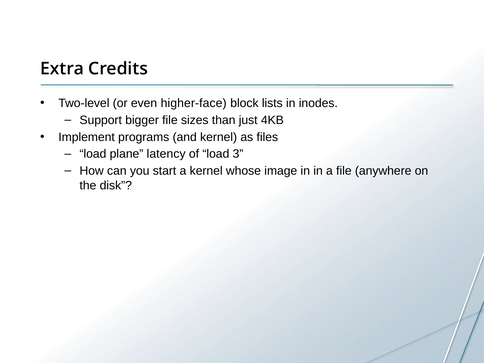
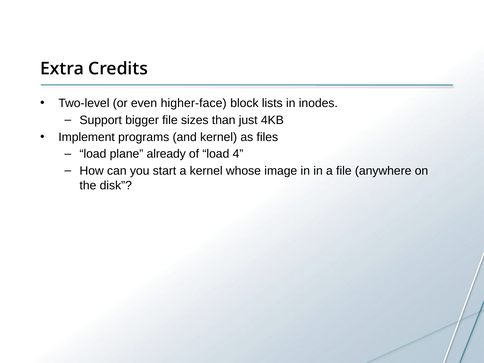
latency: latency -> already (166, 154)
3: 3 -> 4 (238, 154)
